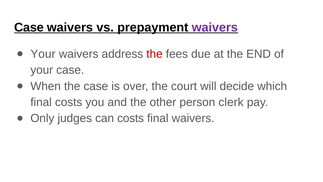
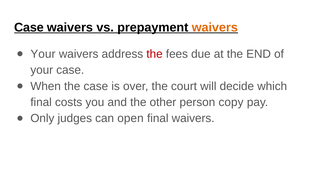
waivers colour: purple -> orange (215, 27)
clerk: clerk -> copy (231, 102)
can costs: costs -> open (130, 118)
